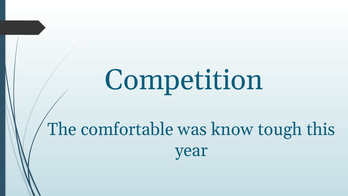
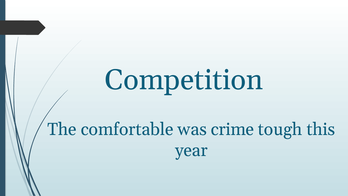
know: know -> crime (232, 129)
